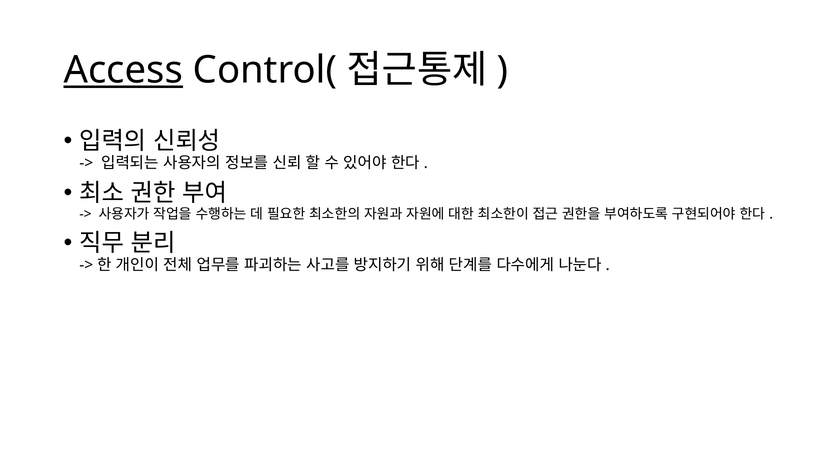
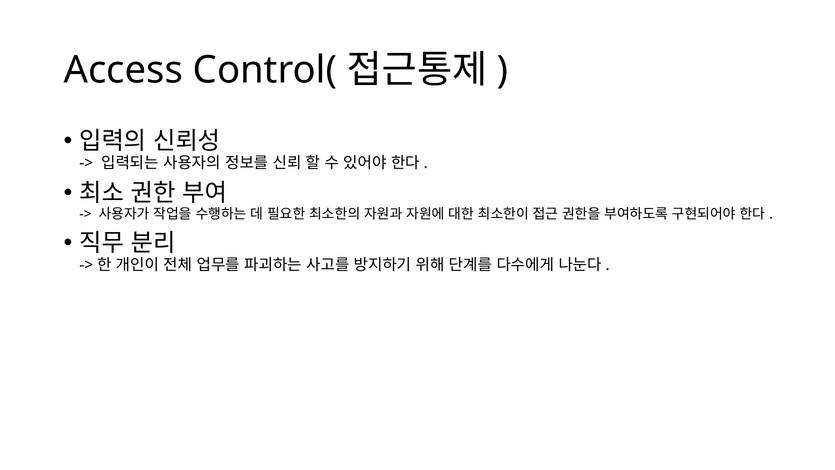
Access underline: present -> none (123, 70)
